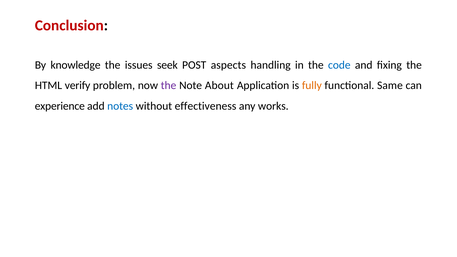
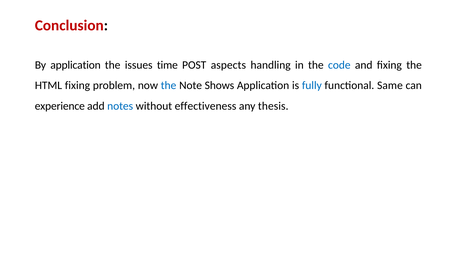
By knowledge: knowledge -> application (76, 65)
seek: seek -> time (167, 65)
HTML verify: verify -> fixing (77, 86)
the colour: purple -> blue (169, 86)
About: About -> Shows (219, 86)
fully colour: orange -> blue (312, 86)
works: works -> thesis (273, 106)
